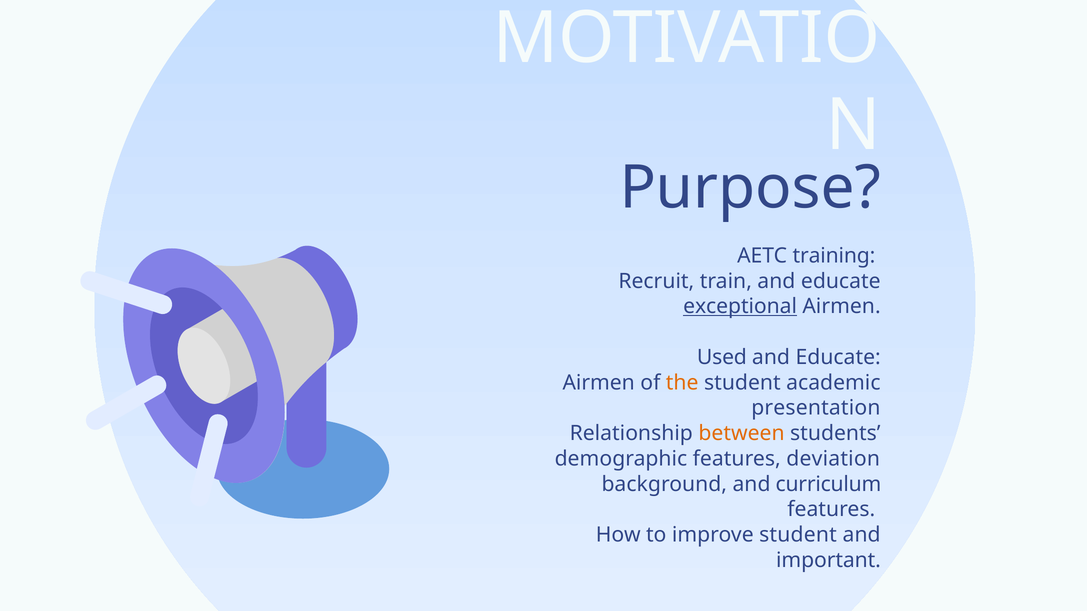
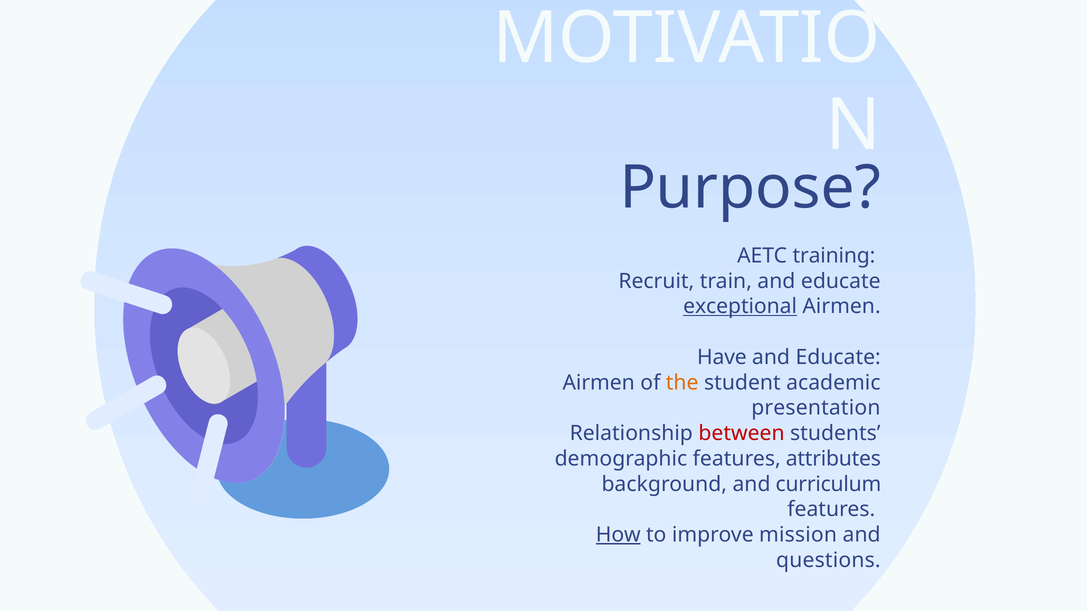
Used: Used -> Have (722, 358)
between colour: orange -> red (742, 434)
deviation: deviation -> attributes (833, 459)
How underline: none -> present (618, 535)
improve student: student -> mission (798, 535)
important: important -> questions (828, 561)
